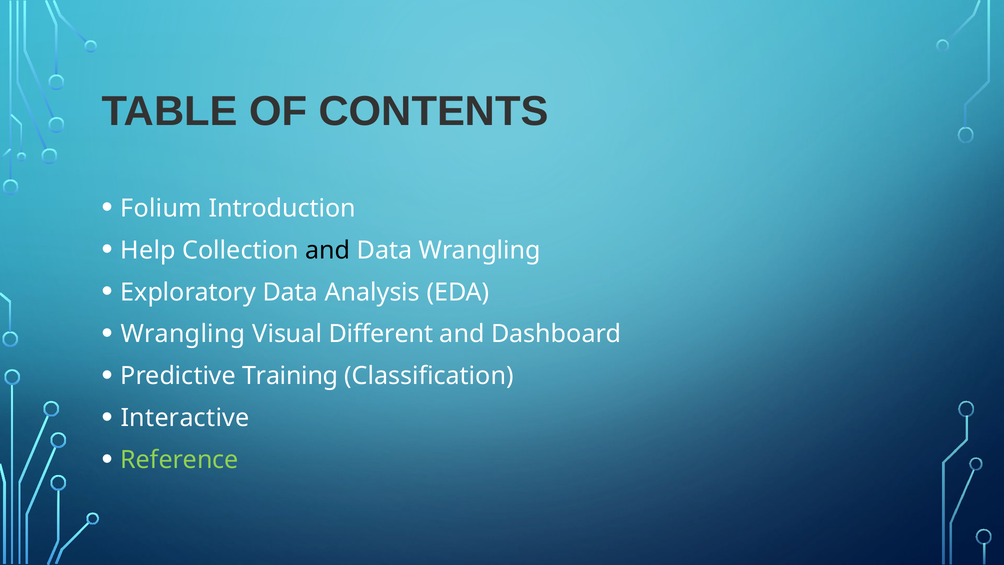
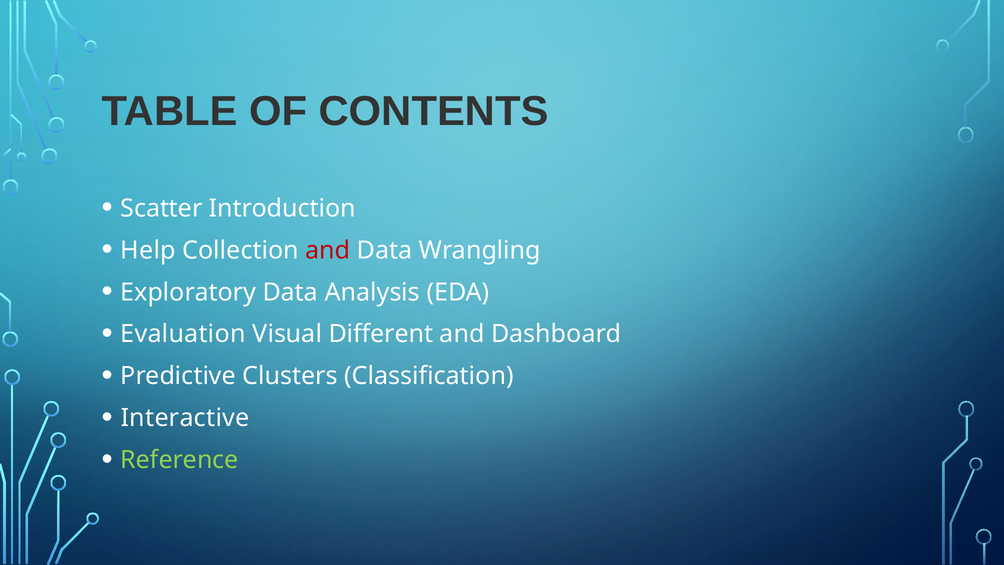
Folium: Folium -> Scatter (161, 208)
and colour: black -> red (328, 250)
Wrangling: Wrangling -> Evaluation (183, 334)
Training: Training -> Clusters (290, 376)
